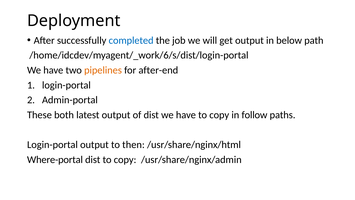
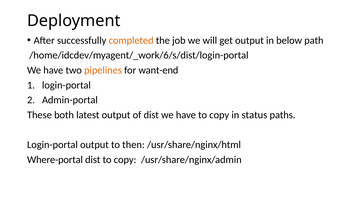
completed colour: blue -> orange (131, 40)
after-end: after-end -> want-end (158, 70)
follow: follow -> status (254, 115)
